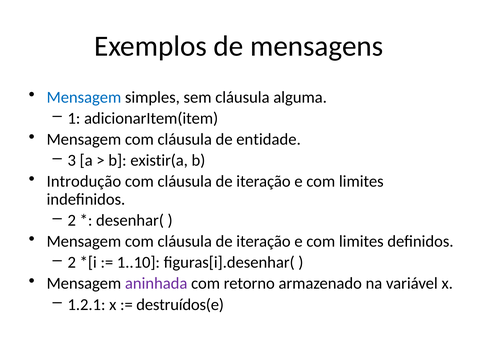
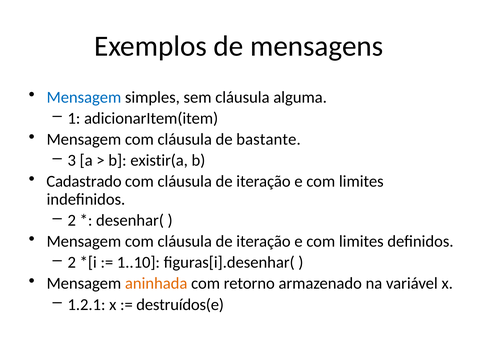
entidade: entidade -> bastante (268, 139)
Introdução: Introdução -> Cadastrado (84, 181)
aninhada colour: purple -> orange (156, 283)
